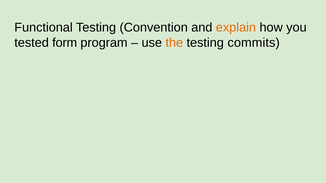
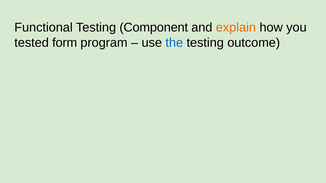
Convention: Convention -> Component (154, 28)
the colour: orange -> blue (174, 43)
commits: commits -> outcome (254, 43)
